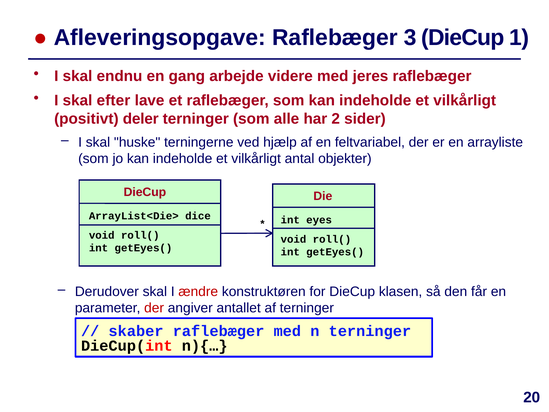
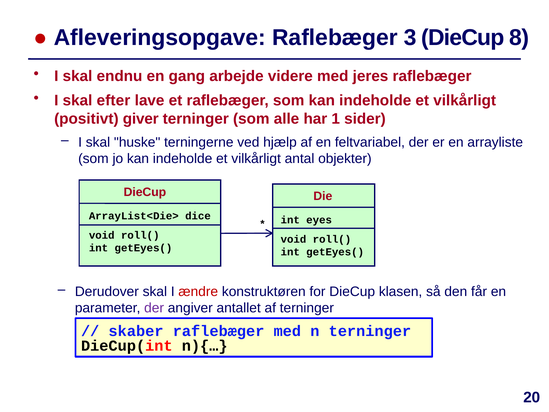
1: 1 -> 8 (519, 38)
deler: deler -> giver (141, 119)
2: 2 -> 1 (336, 119)
der colour: red -> purple (154, 308)
